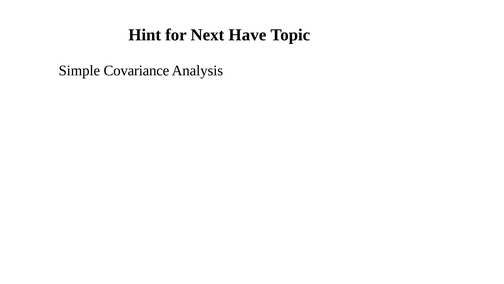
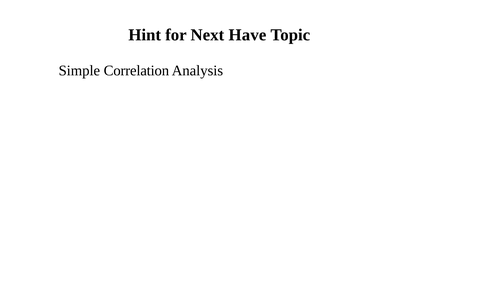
Covariance: Covariance -> Correlation (136, 71)
